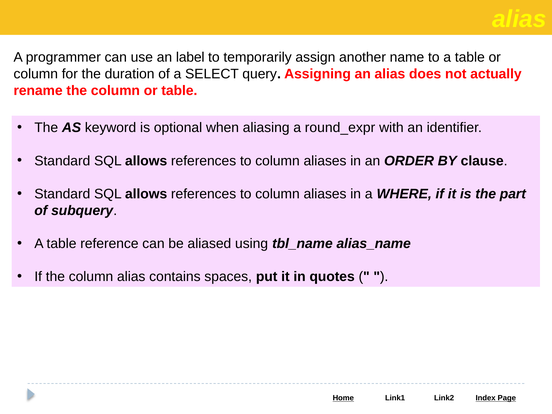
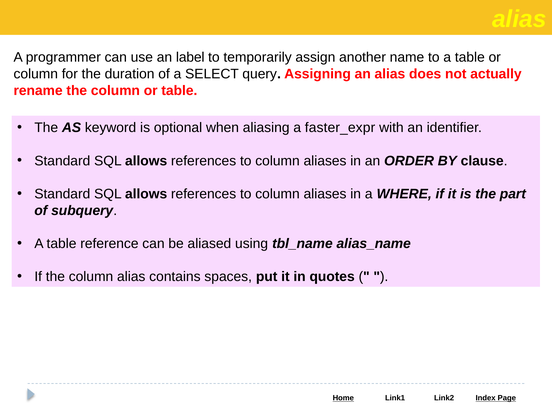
round_expr: round_expr -> faster_expr (340, 128)
